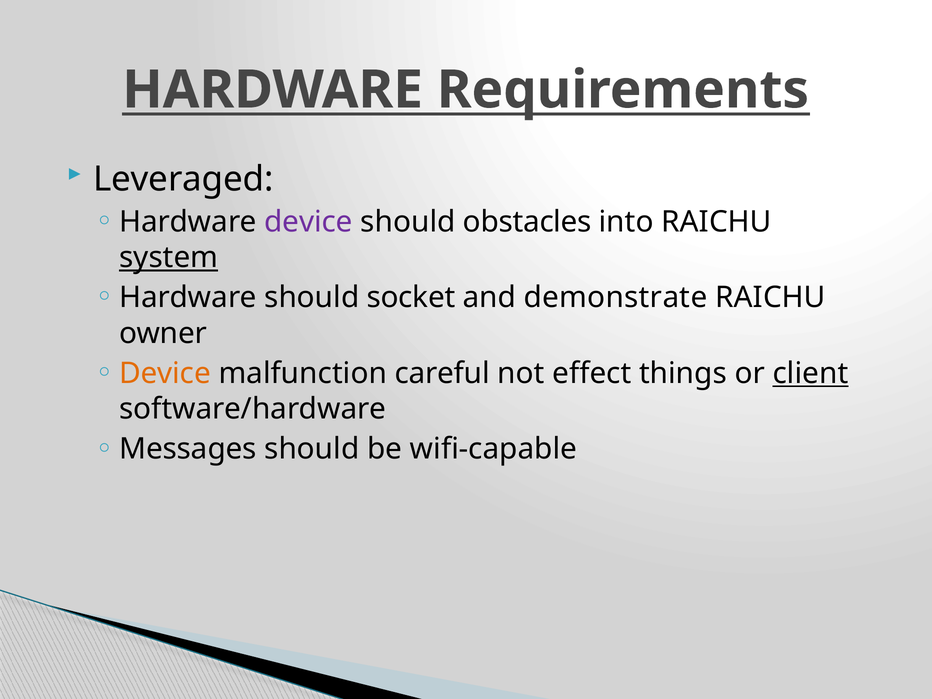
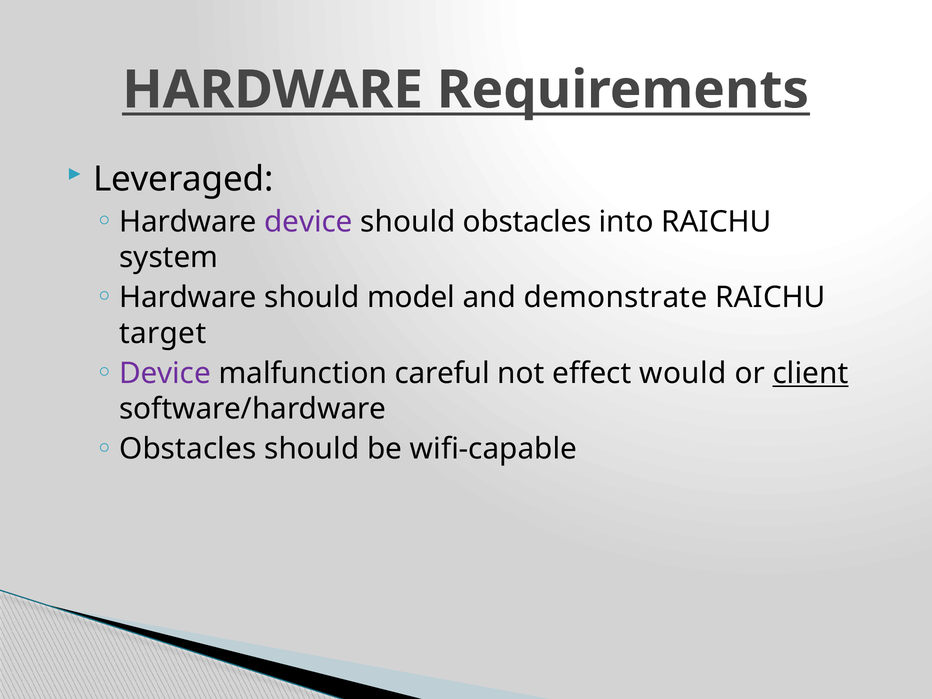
system underline: present -> none (169, 258)
socket: socket -> model (411, 298)
owner: owner -> target (163, 333)
Device colour: orange -> purple (165, 373)
things: things -> would (683, 373)
Messages: Messages -> Obstacles (188, 449)
